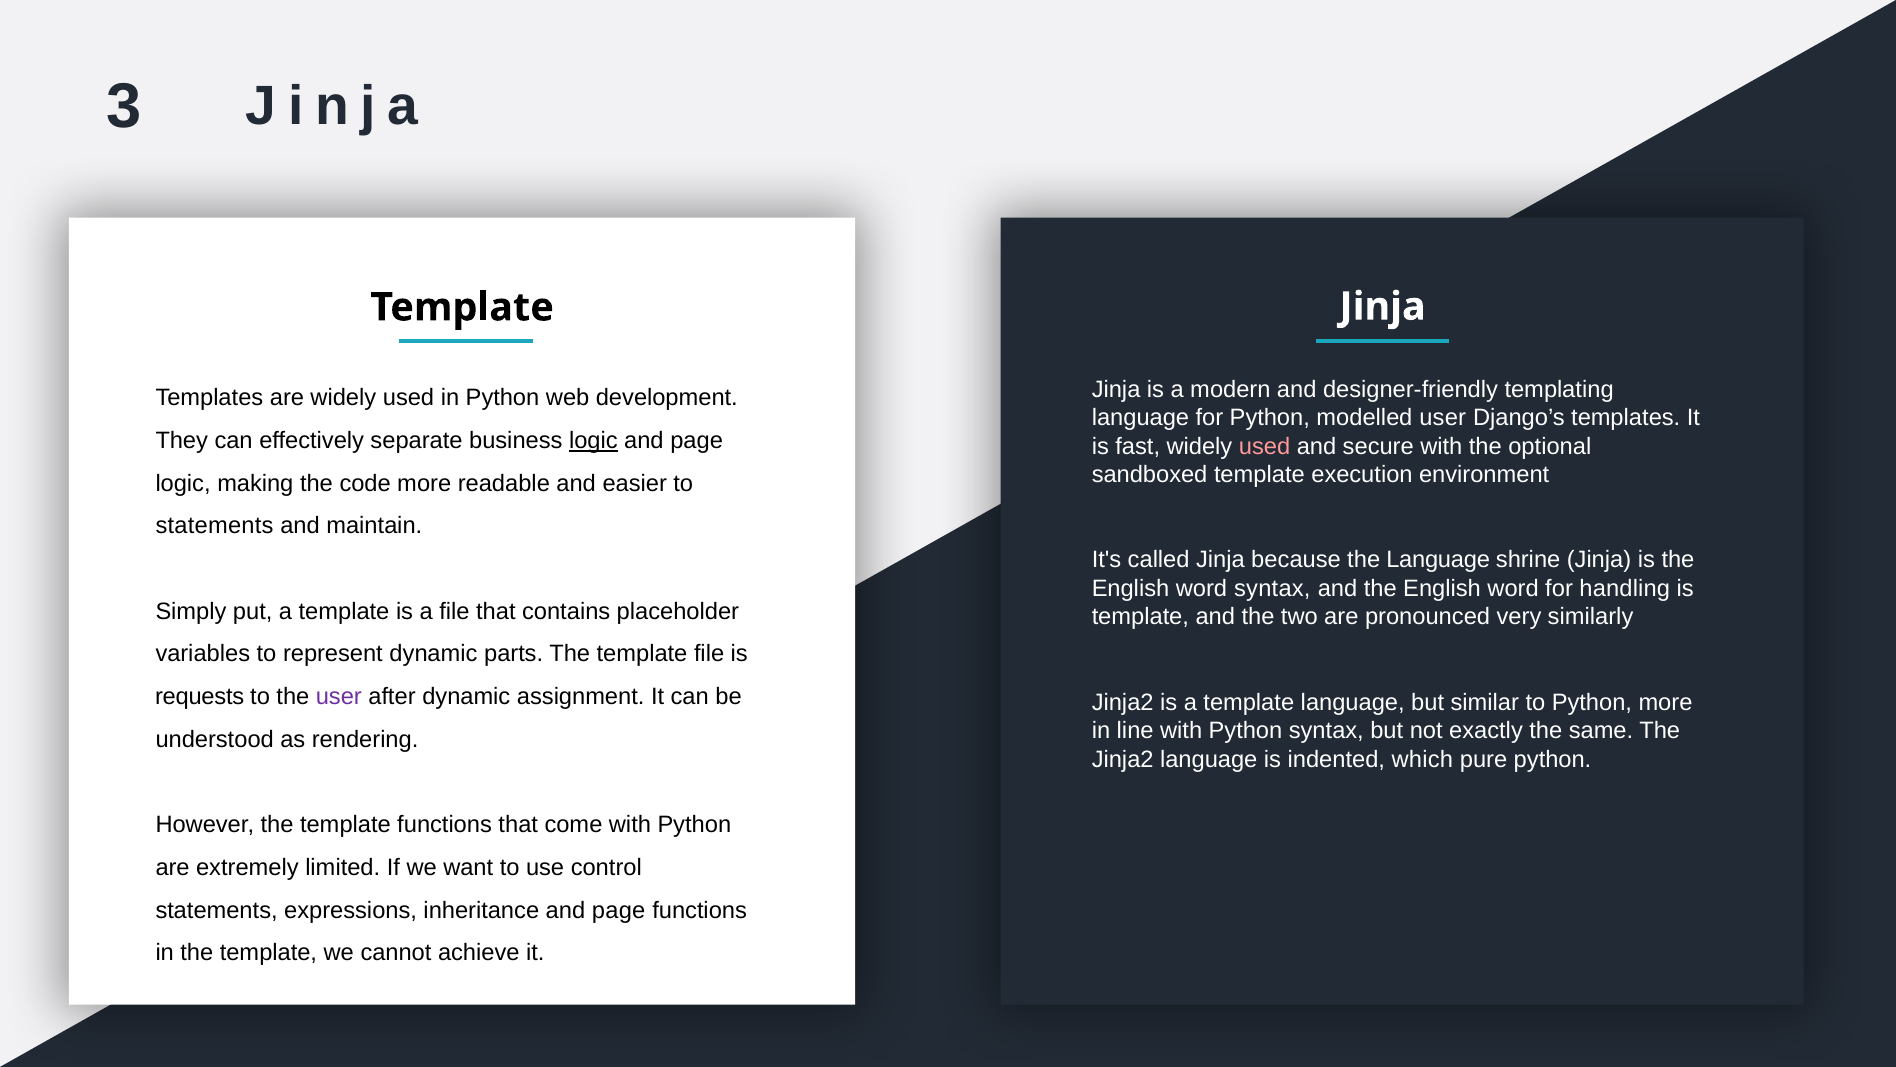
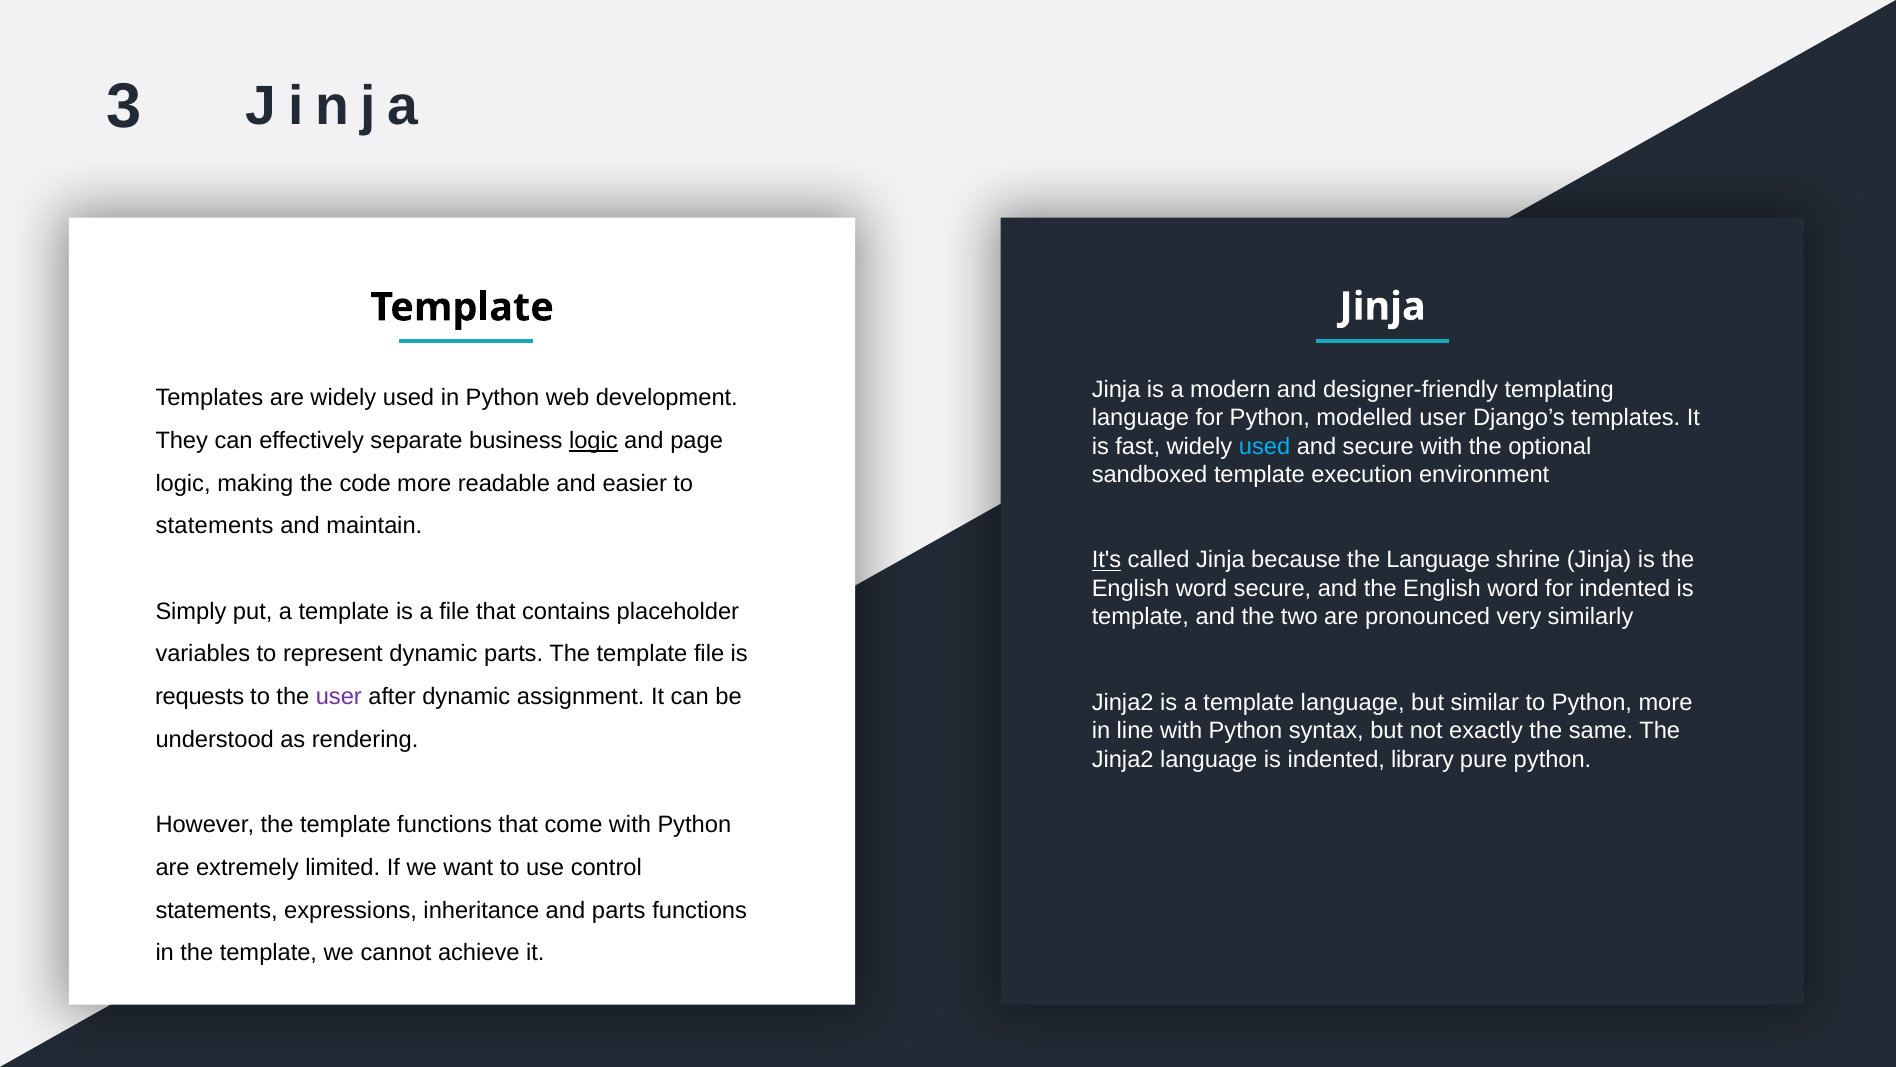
used colour: pink -> light blue (1265, 446)
It's underline: none -> present (1106, 560)
word syntax: syntax -> secure (1272, 588)
for handling: handling -> indented (1625, 588)
which: which -> library (1423, 759)
inheritance and page: page -> parts (619, 910)
